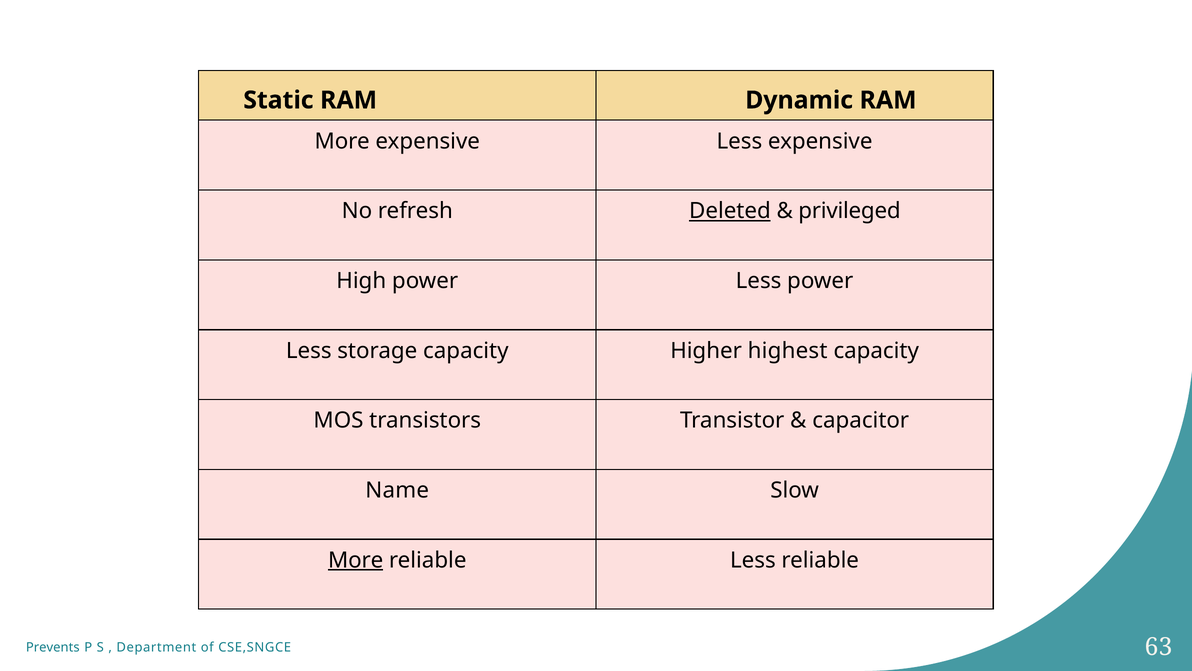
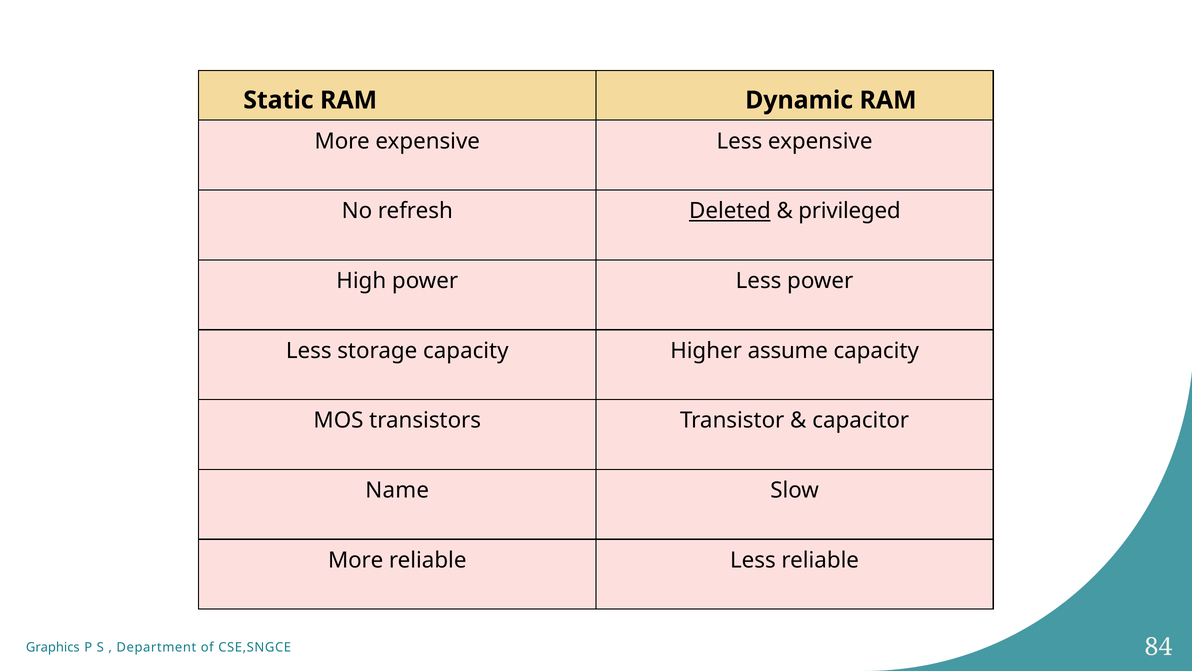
highest: highest -> assume (788, 350)
More underline: present -> none (356, 560)
Prevents: Prevents -> Graphics (53, 647)
63: 63 -> 84 (1159, 647)
